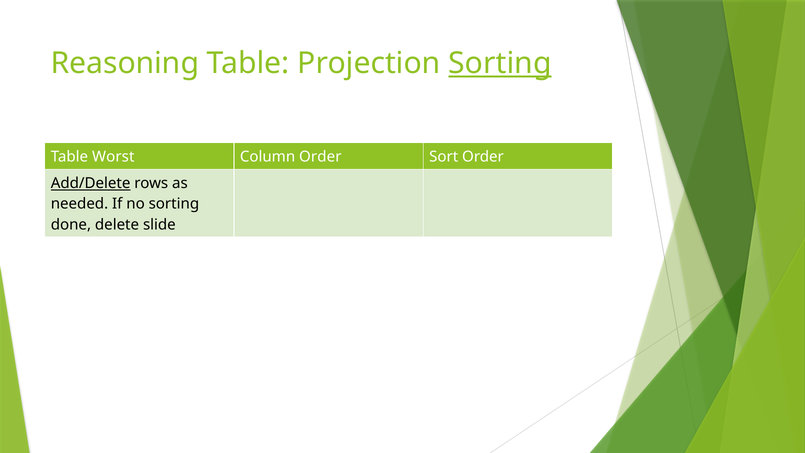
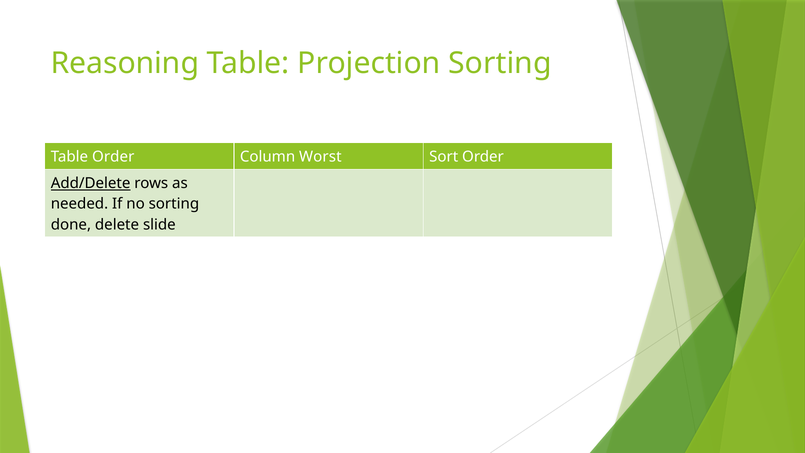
Sorting underline: present -> none (500, 63)
Table Worst: Worst -> Order (113, 157)
Column Order: Order -> Worst (320, 157)
